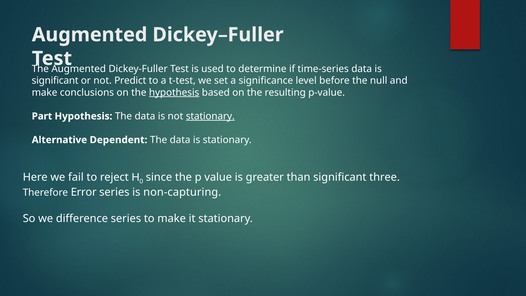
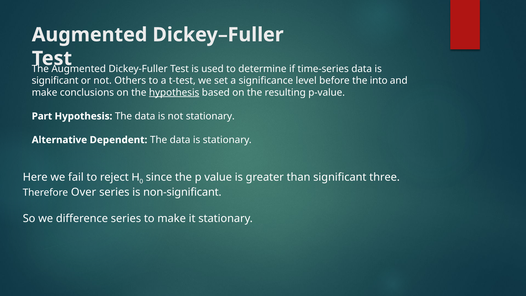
Predict: Predict -> Others (130, 81)
null: null -> into (379, 81)
stationary underline: present -> none (210, 116)
Error: Error -> Over (84, 192)
non-capturing: non-capturing -> non-significant (182, 192)
